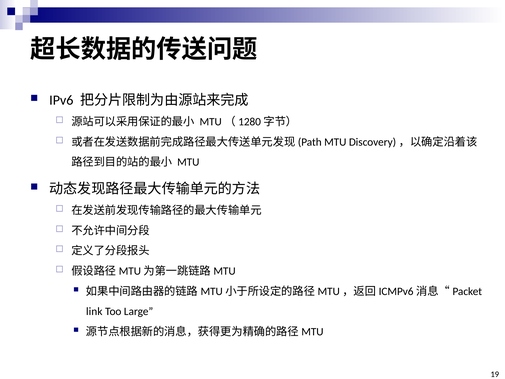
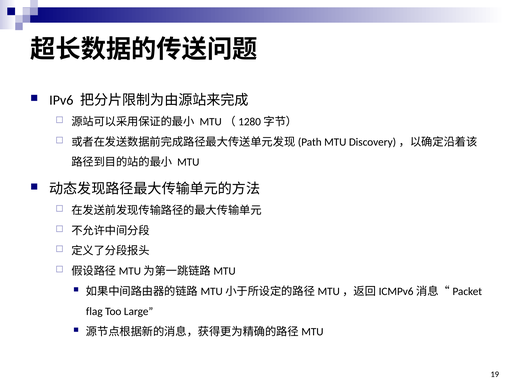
link: link -> flag (94, 311)
